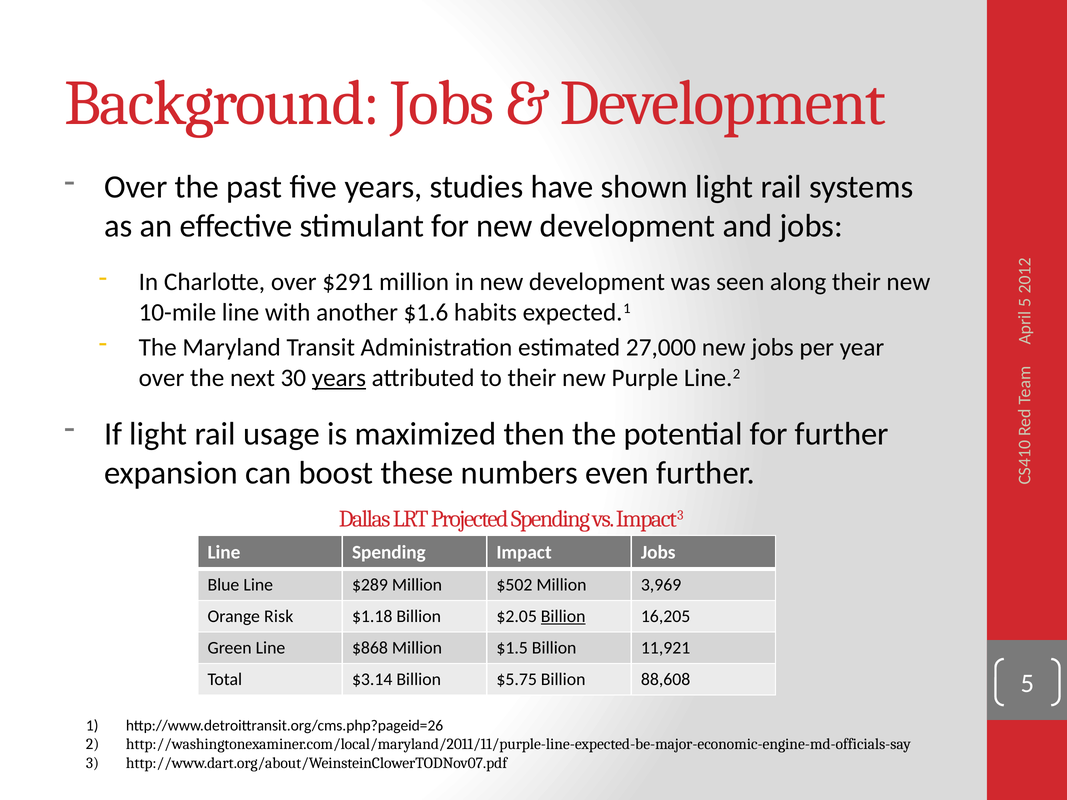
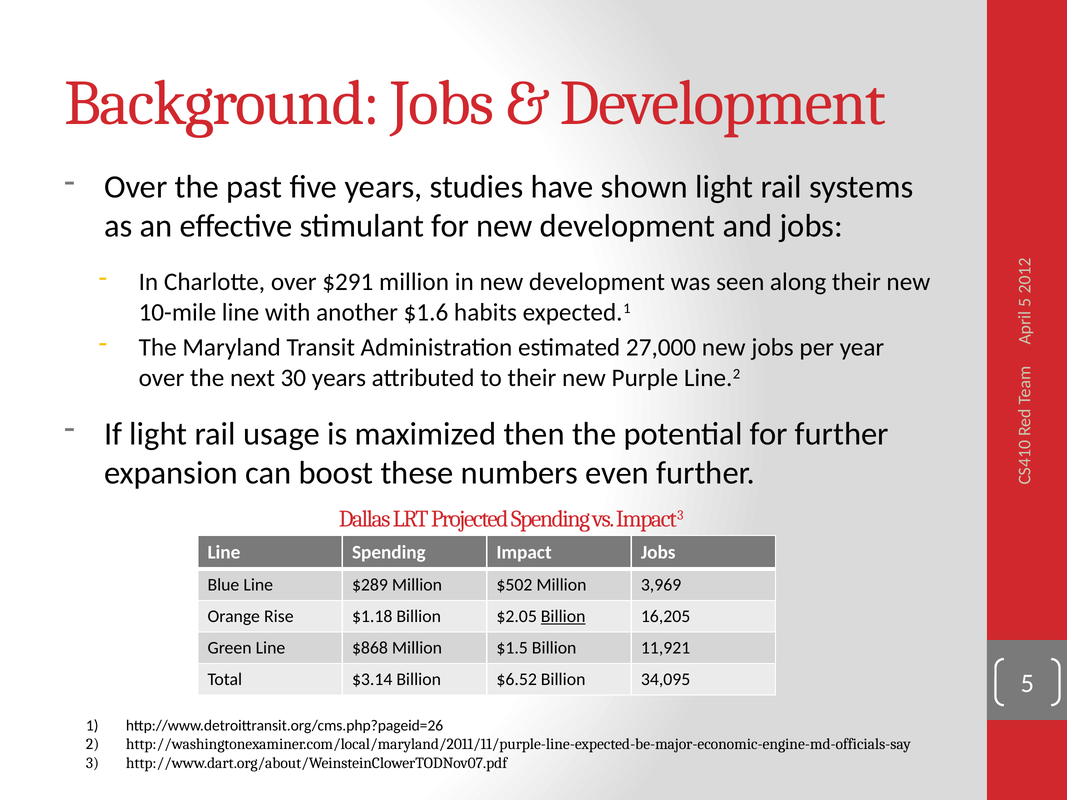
years underline: present -> none (339, 378)
Risk: Risk -> Rise (279, 617)
$5.75: $5.75 -> $6.52 (517, 680)
88,608: 88,608 -> 34,095 (666, 680)
